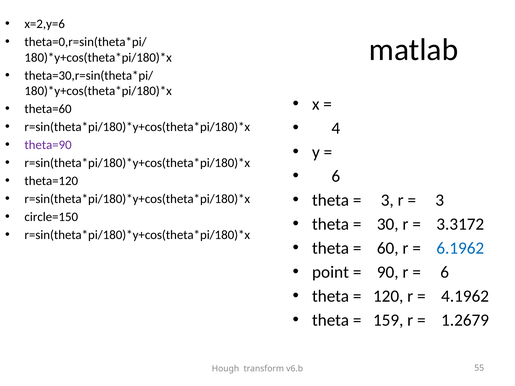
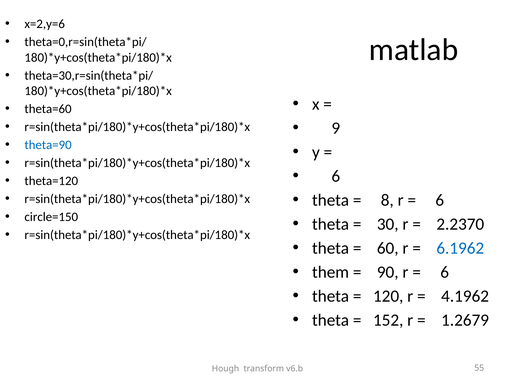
4: 4 -> 9 (336, 128)
theta=90 colour: purple -> blue (48, 145)
3: 3 -> 8 (387, 200)
3: 3 -> 6 (440, 200)
3.3172: 3.3172 -> 2.2370 (460, 224)
point: point -> them (331, 272)
159: 159 -> 152 (388, 320)
